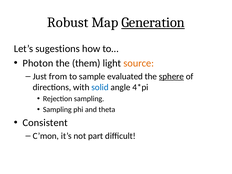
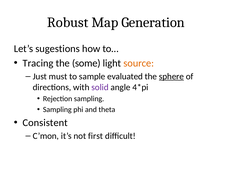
Generation underline: present -> none (153, 22)
Photon: Photon -> Tracing (38, 63)
them: them -> some (86, 63)
from: from -> must (58, 76)
solid colour: blue -> purple (100, 87)
part: part -> first (96, 136)
